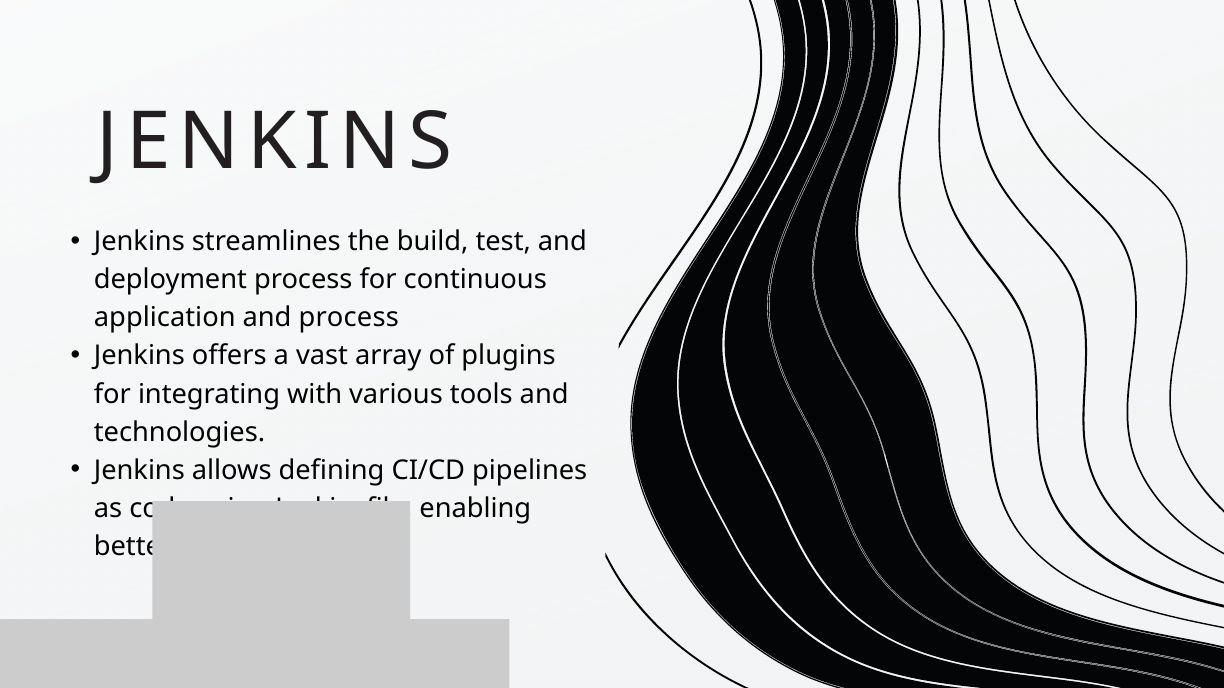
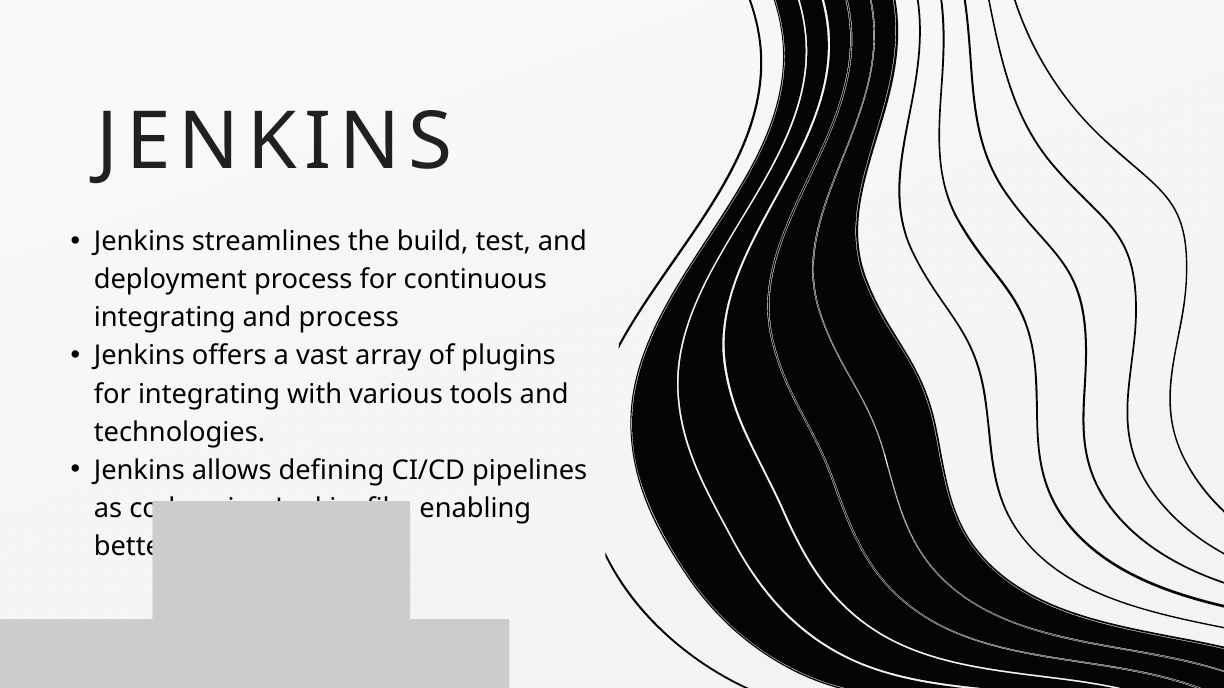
application: application -> integrating (165, 318)
